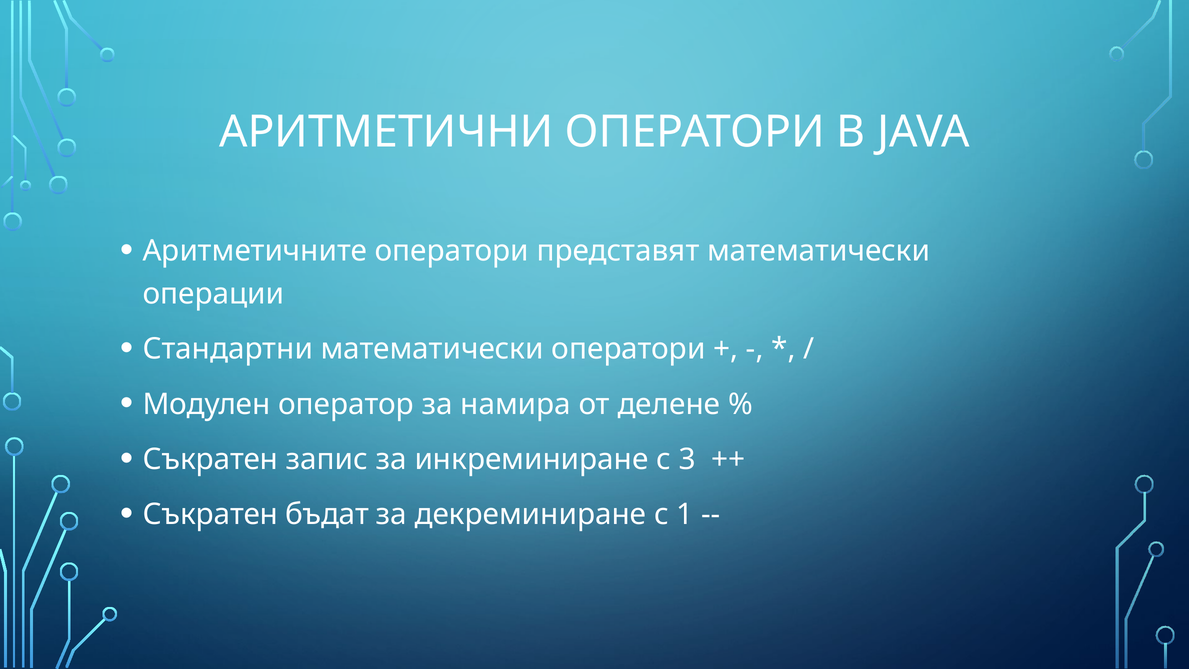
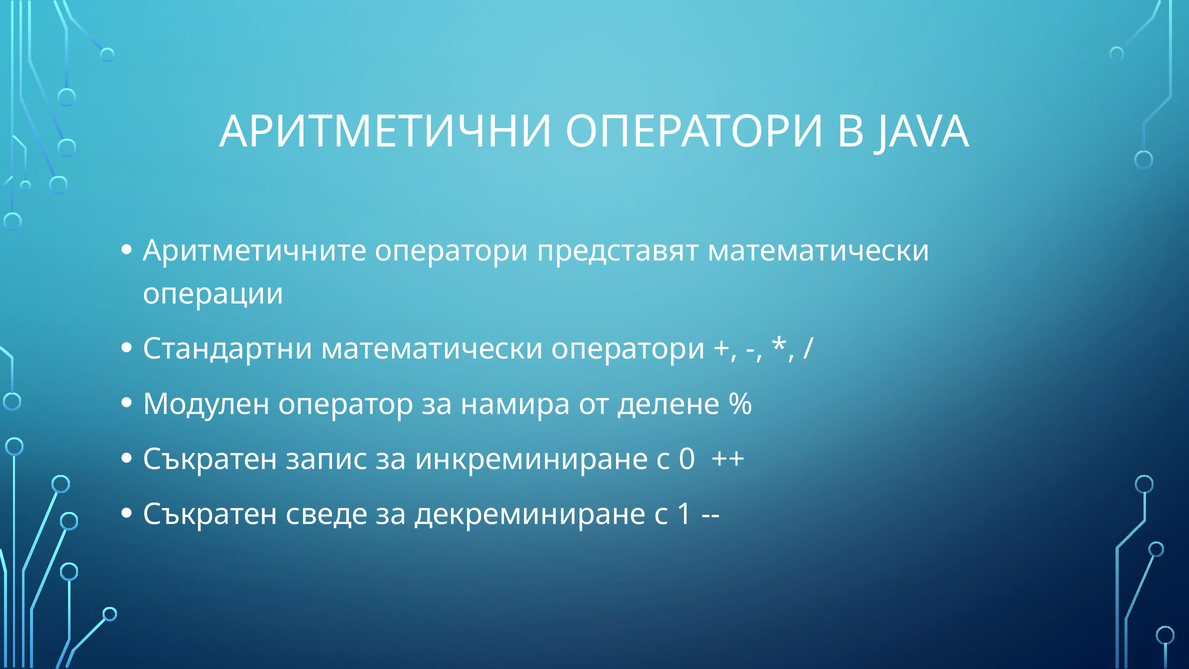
3: 3 -> 0 (687, 459)
бъдат: бъдат -> сведе (327, 514)
